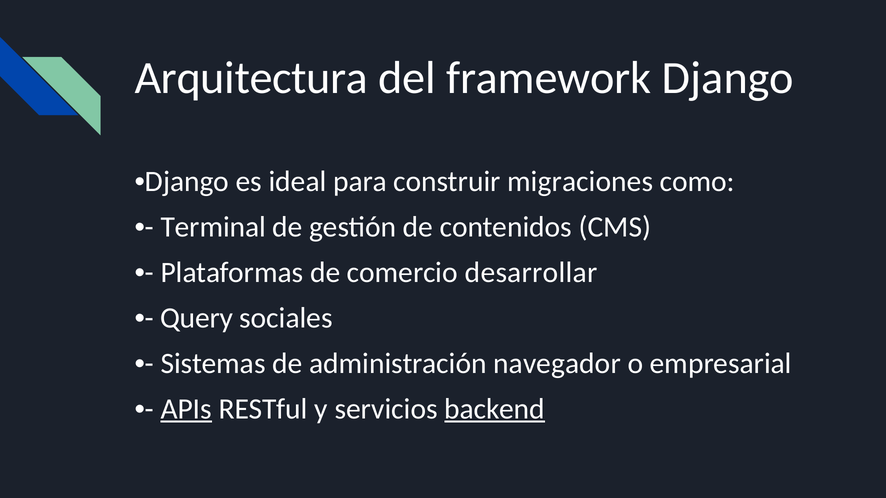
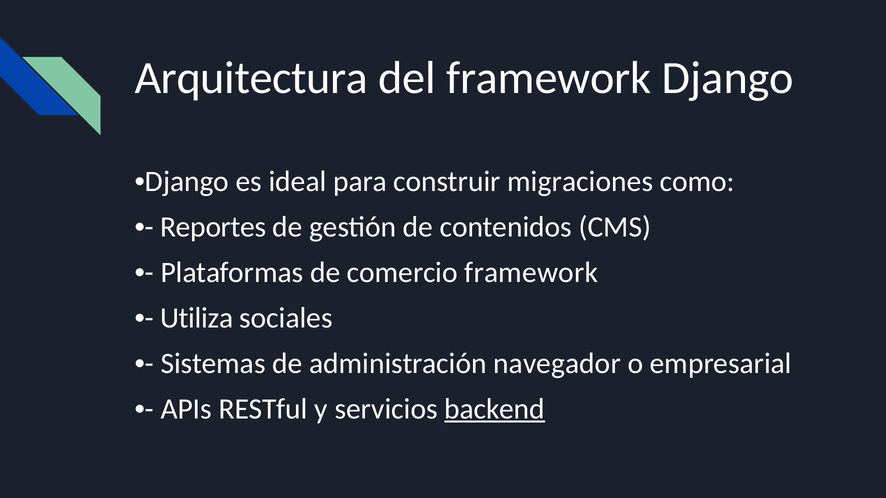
Terminal: Terminal -> Reportes (213, 227)
comercio desarrollar: desarrollar -> framework (531, 273)
Query: Query -> Utiliza (197, 318)
APIs underline: present -> none (186, 409)
